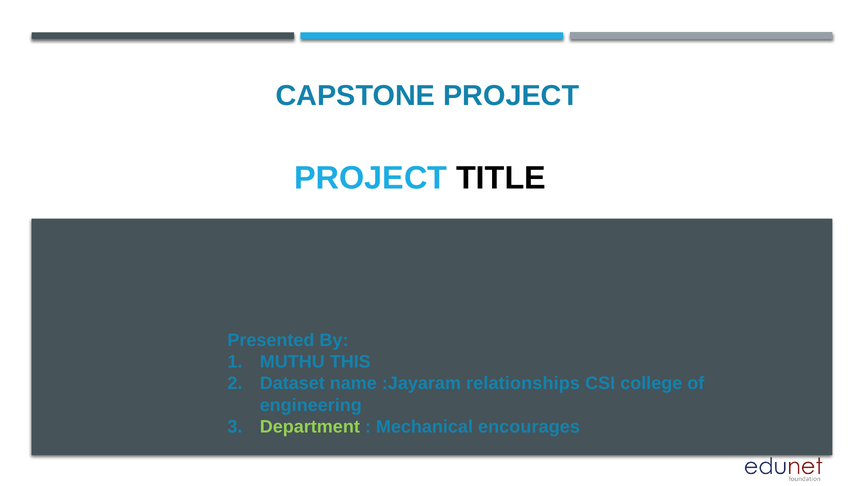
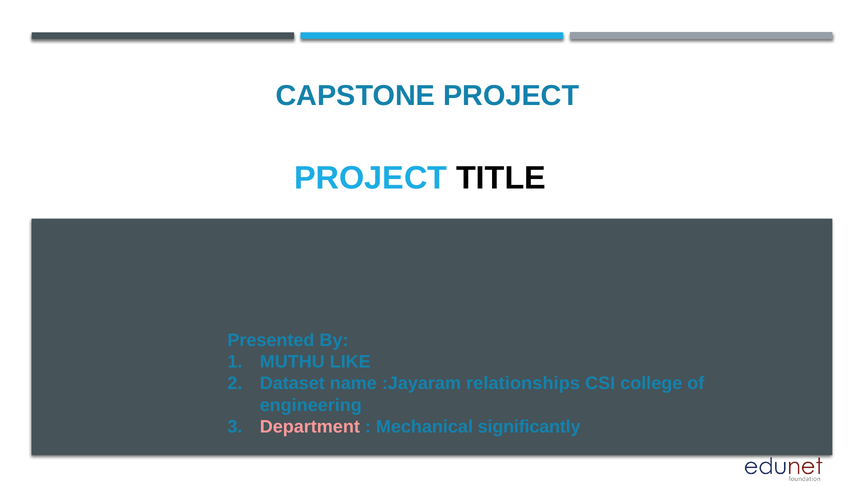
THIS: THIS -> LIKE (350, 362)
Department colour: light green -> pink (310, 427)
encourages: encourages -> significantly (529, 427)
